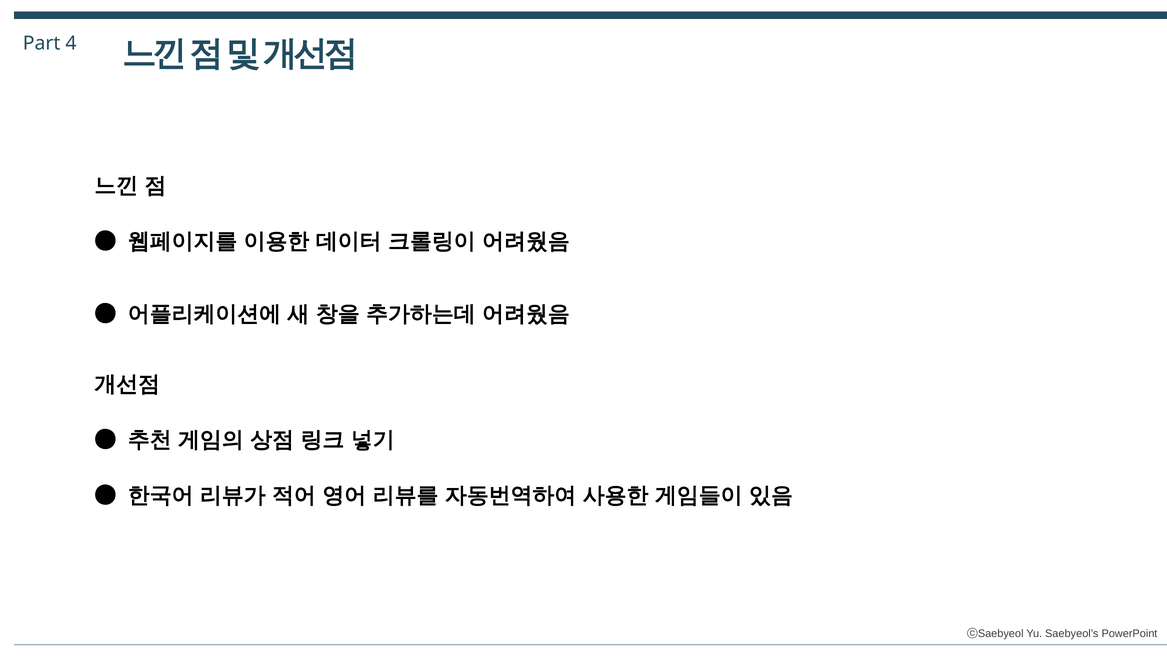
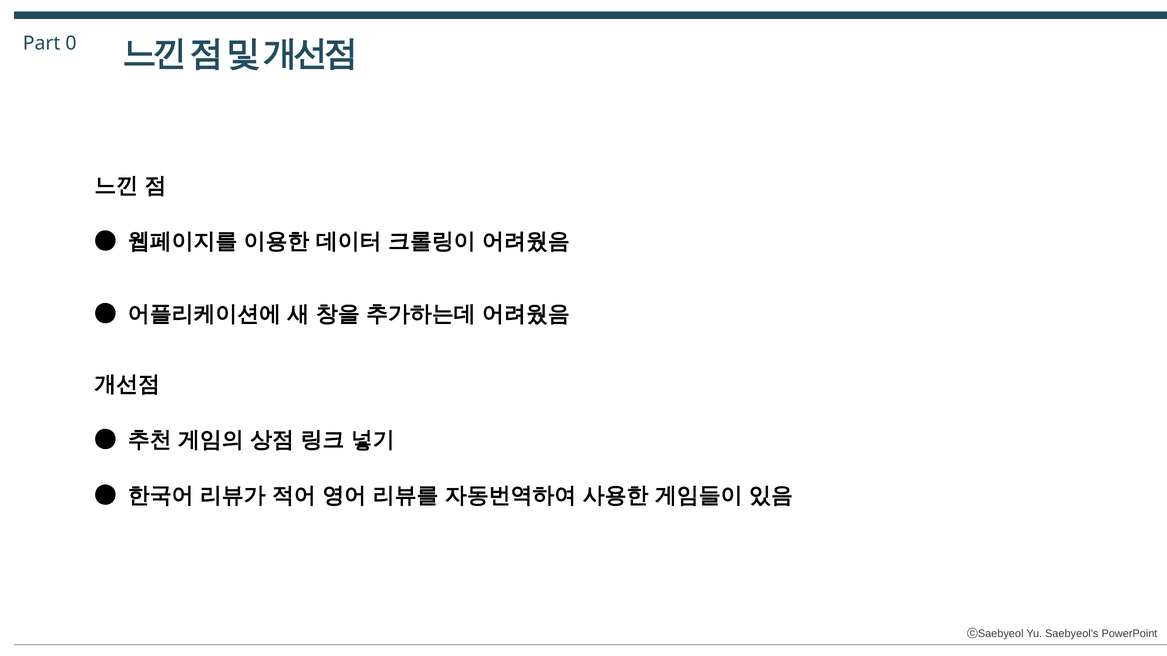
4: 4 -> 0 (71, 43)
